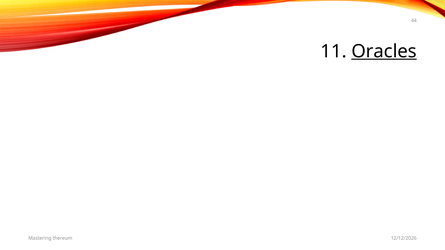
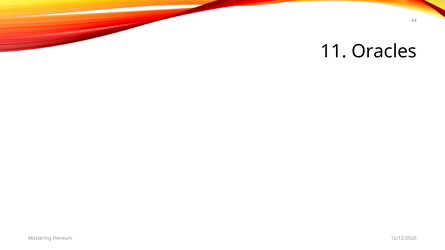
Oracles underline: present -> none (384, 51)
